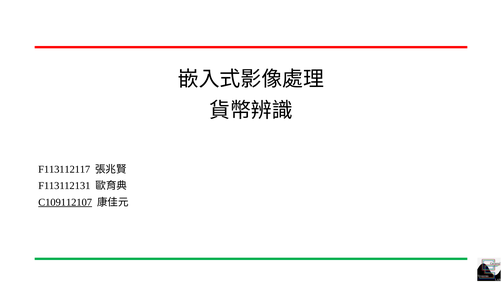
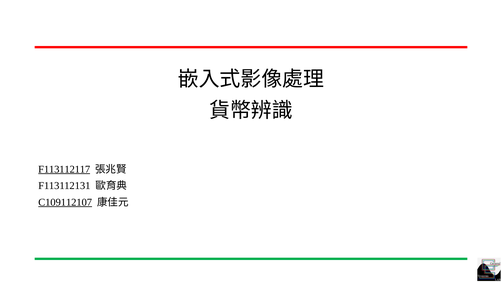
F113112117 underline: none -> present (64, 169)
